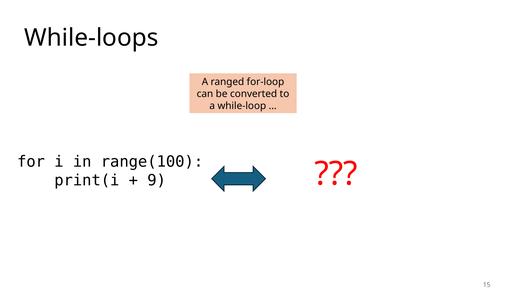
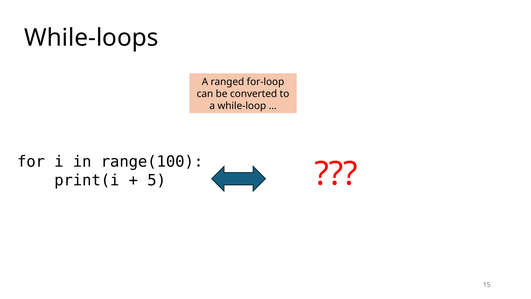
9: 9 -> 5 (157, 180)
